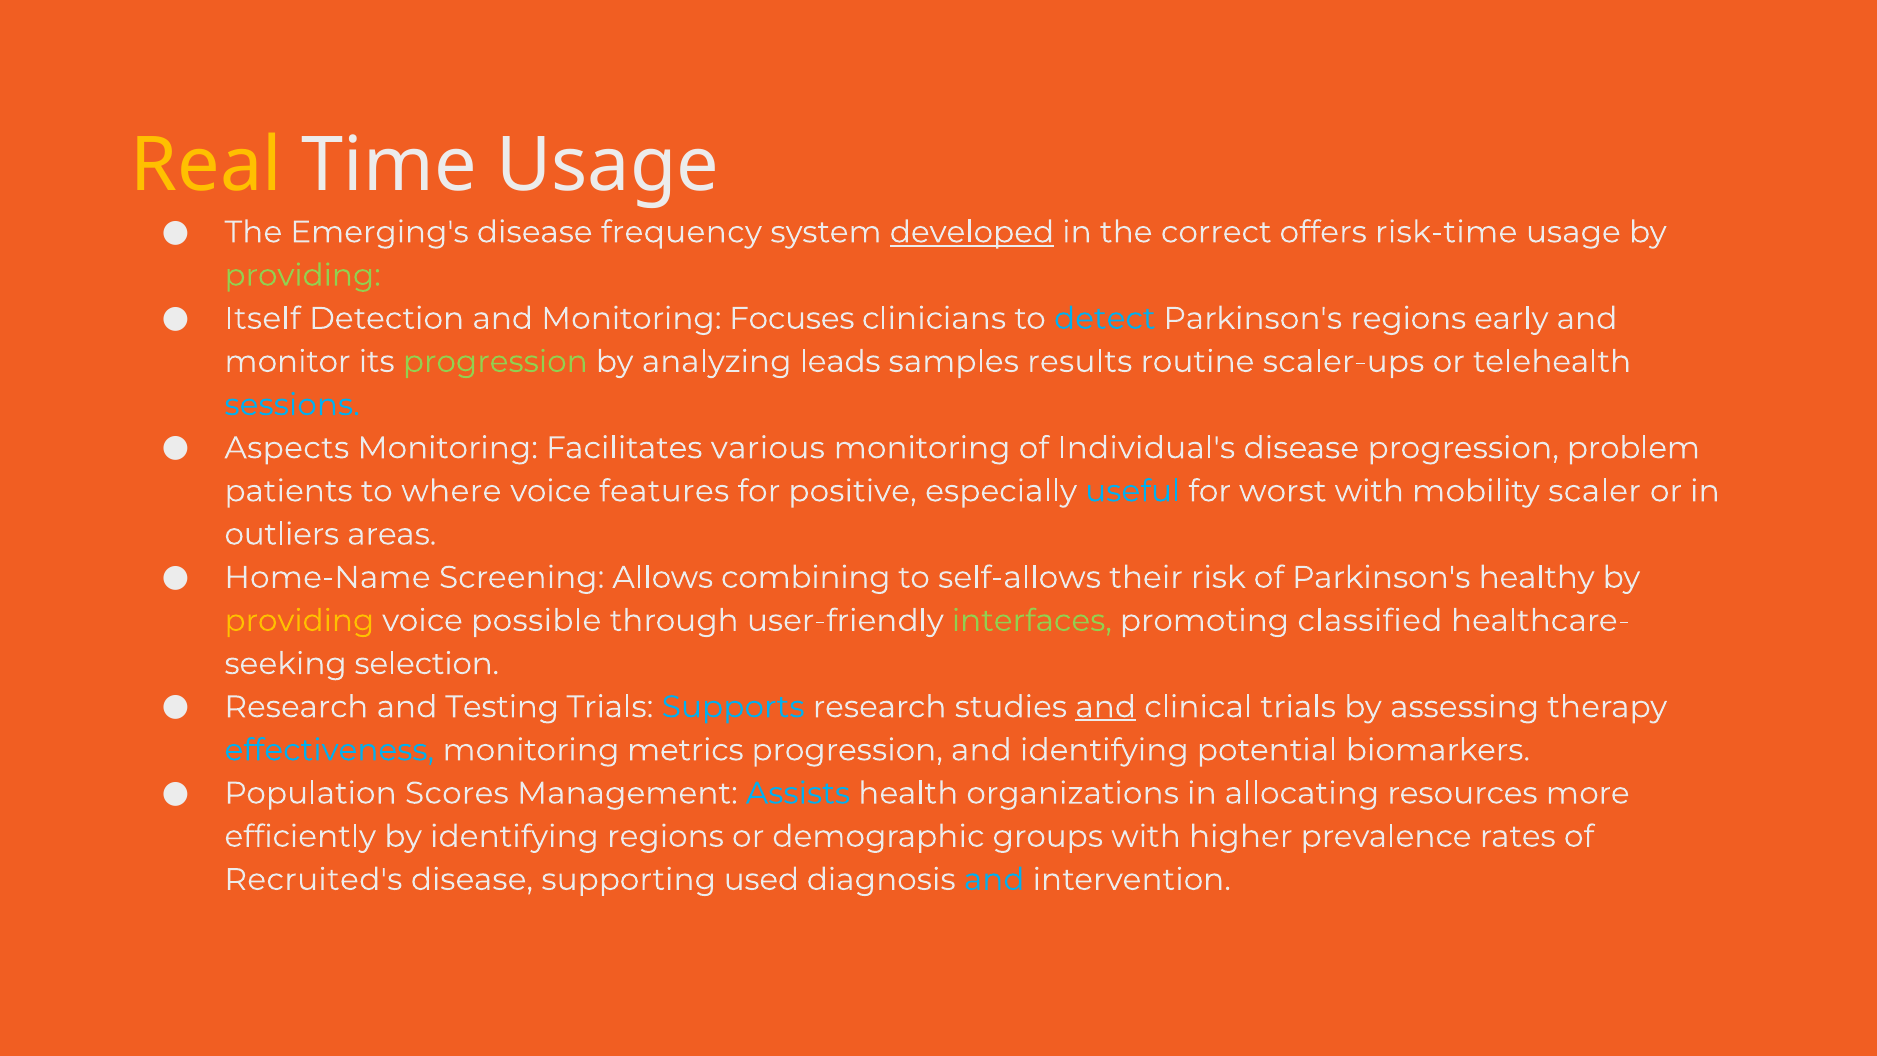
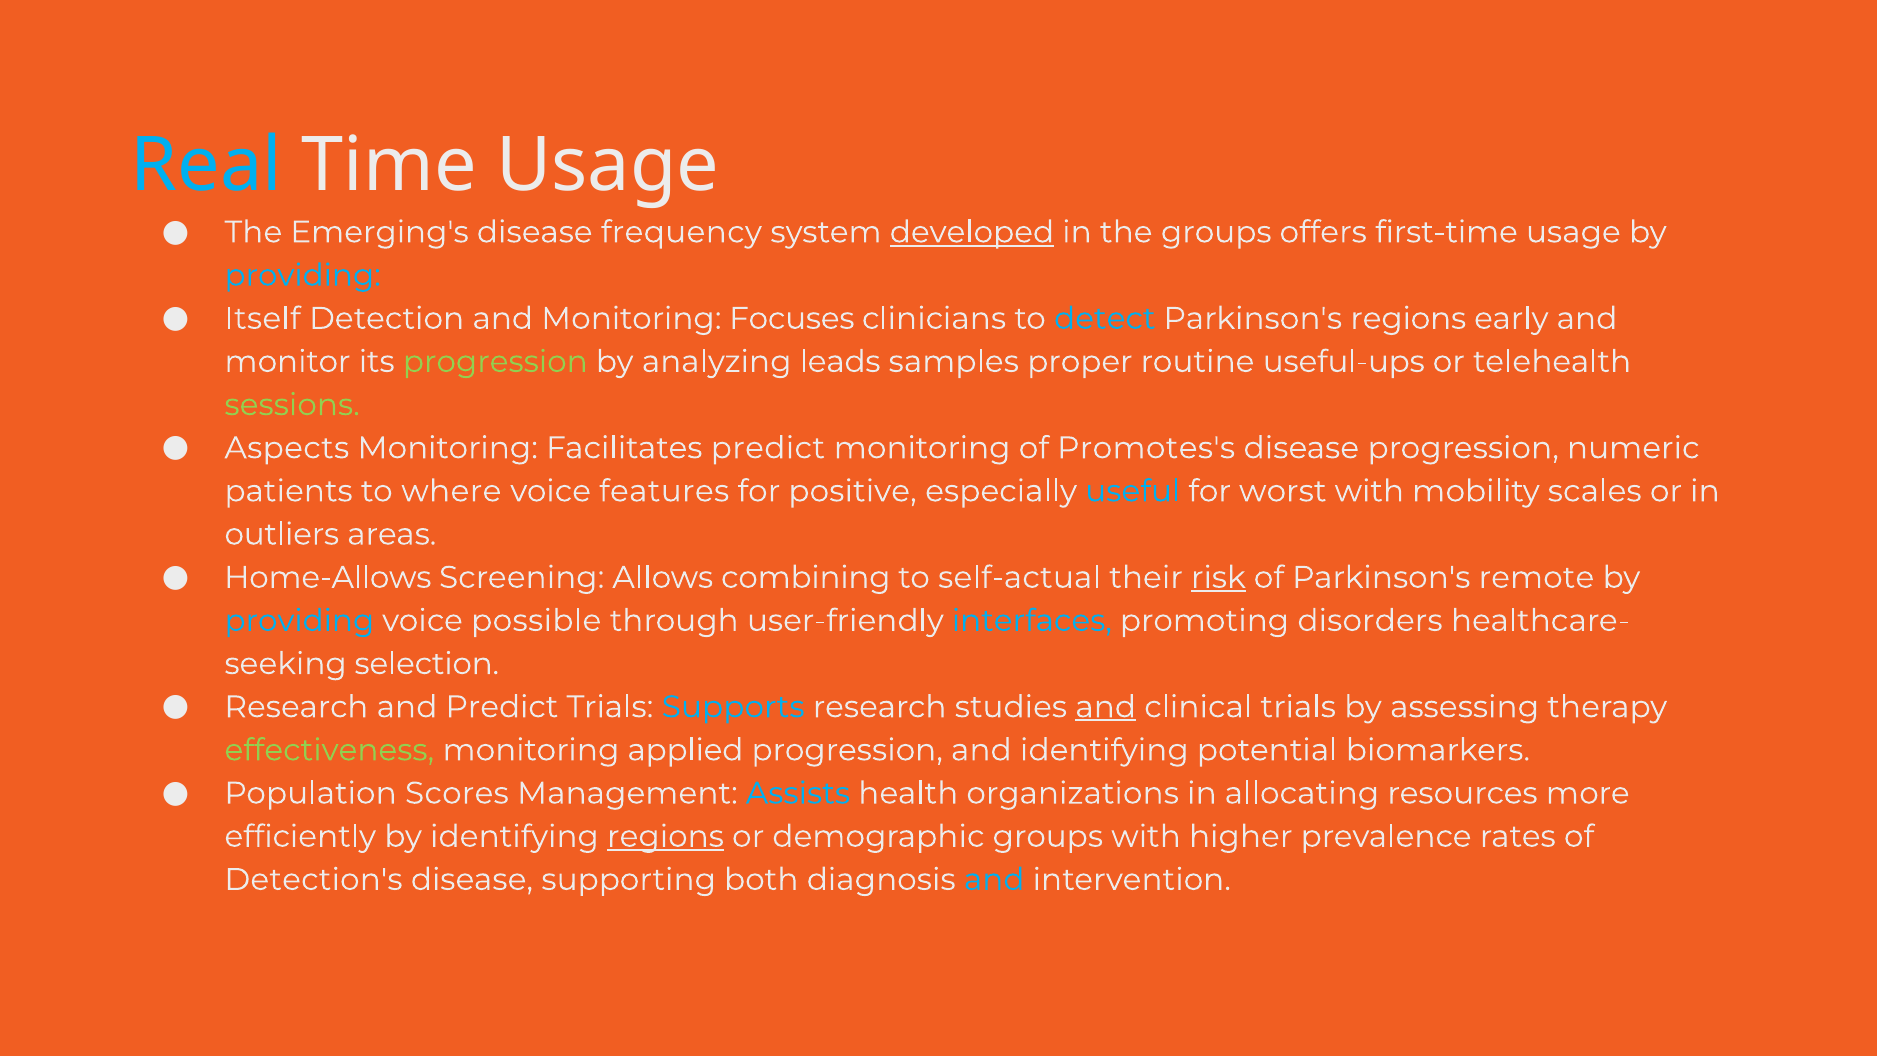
Real colour: yellow -> light blue (206, 165)
the correct: correct -> groups (1216, 232)
risk-time: risk-time -> first-time (1446, 232)
providing colour: light green -> light blue (303, 275)
results: results -> proper (1080, 362)
scaler-ups: scaler-ups -> useful-ups (1344, 362)
sessions colour: light blue -> light green (292, 405)
Facilitates various: various -> predict (768, 448)
Individual's: Individual's -> Promotes's (1146, 448)
problem: problem -> numeric (1633, 448)
scaler: scaler -> scales (1595, 491)
Home-Name: Home-Name -> Home-Allows (328, 577)
self-allows: self-allows -> self-actual (1019, 577)
risk underline: none -> present (1218, 577)
healthy: healthy -> remote (1536, 577)
providing colour: yellow -> light blue (299, 621)
interfaces colour: light green -> light blue (1032, 621)
classified: classified -> disorders (1370, 621)
and Testing: Testing -> Predict (502, 707)
effectiveness colour: light blue -> light green (329, 750)
metrics: metrics -> applied (685, 750)
regions underline: none -> present (666, 836)
Recruited's: Recruited's -> Detection's (314, 879)
used: used -> both (761, 879)
